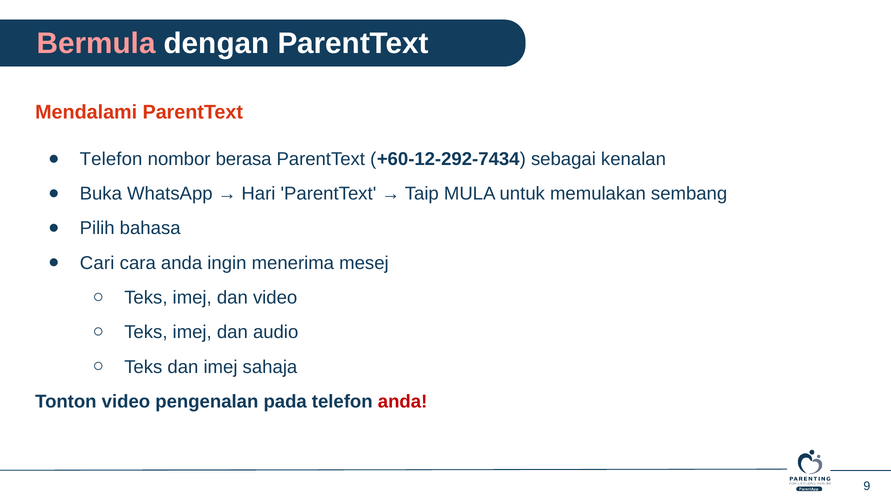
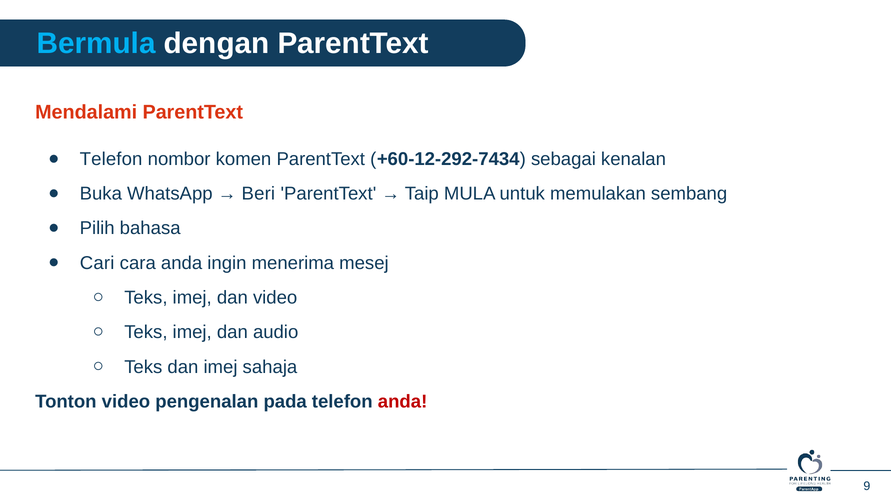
Bermula colour: pink -> light blue (96, 44)
berasa: berasa -> komen (243, 159)
Hari: Hari -> Beri (258, 194)
